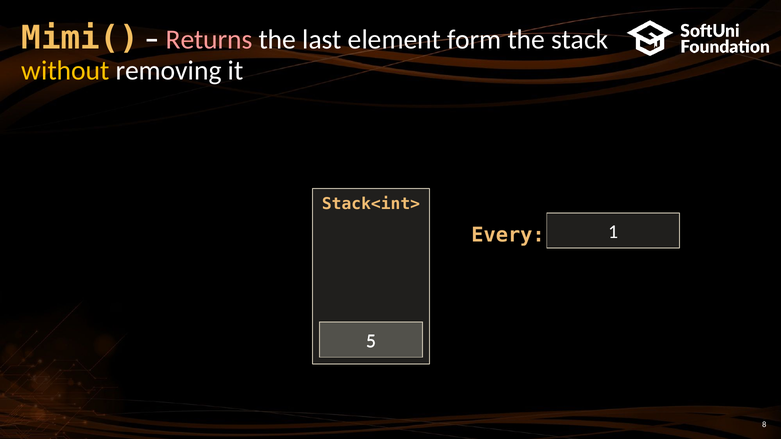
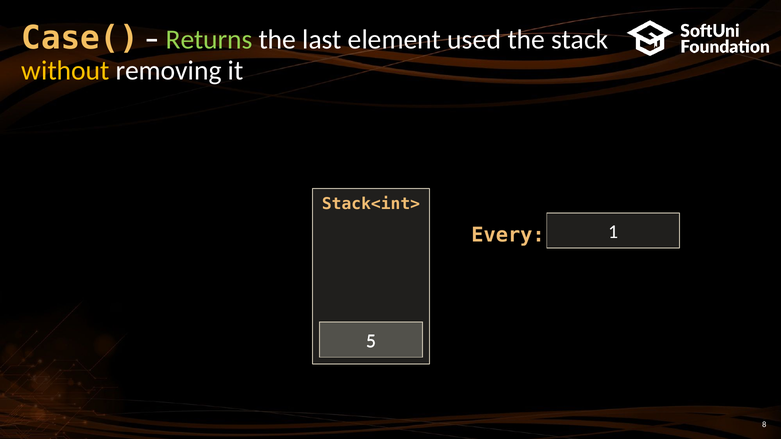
Mimi(: Mimi( -> Case( (80, 38)
Returns colour: pink -> light green (209, 40)
form: form -> used (474, 40)
